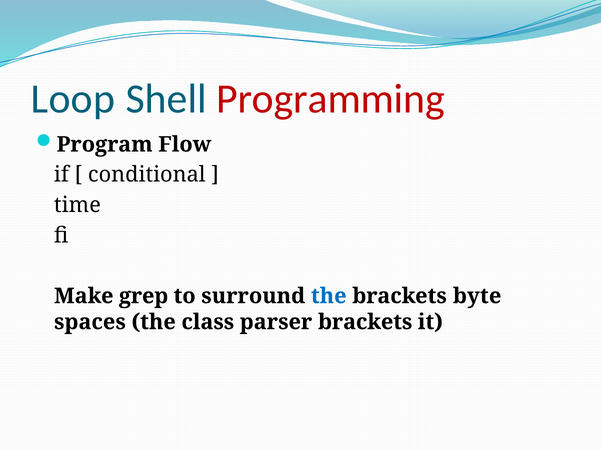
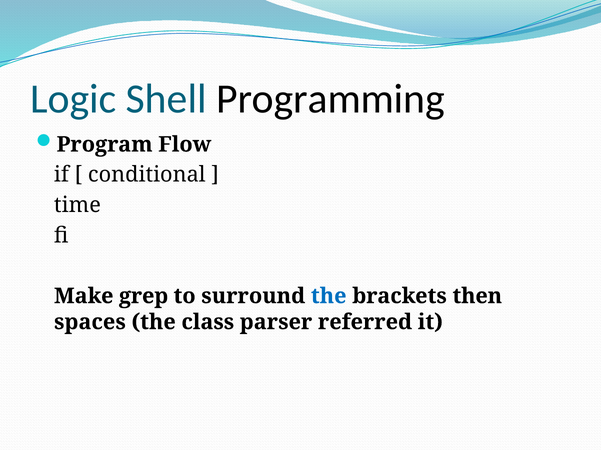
Loop: Loop -> Logic (73, 99)
Programming colour: red -> black (330, 99)
byte: byte -> then (477, 296)
parser brackets: brackets -> referred (365, 323)
